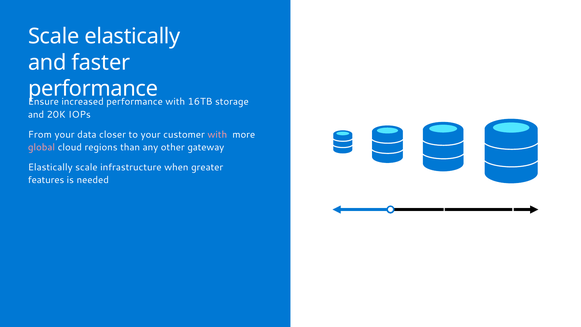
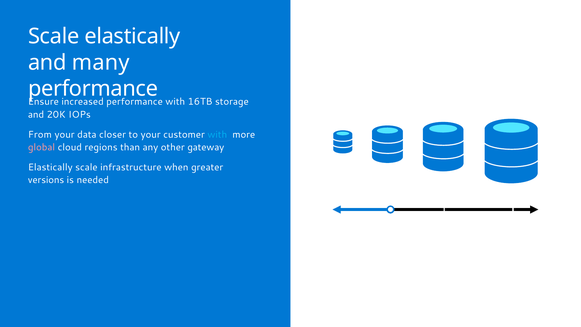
faster: faster -> many (101, 63)
with colour: pink -> light blue (217, 134)
features: features -> versions (46, 180)
